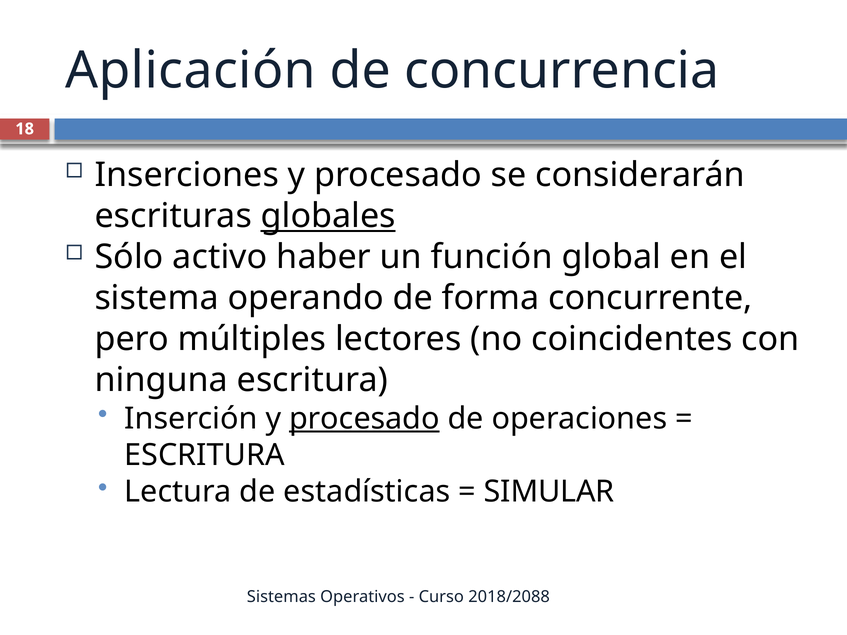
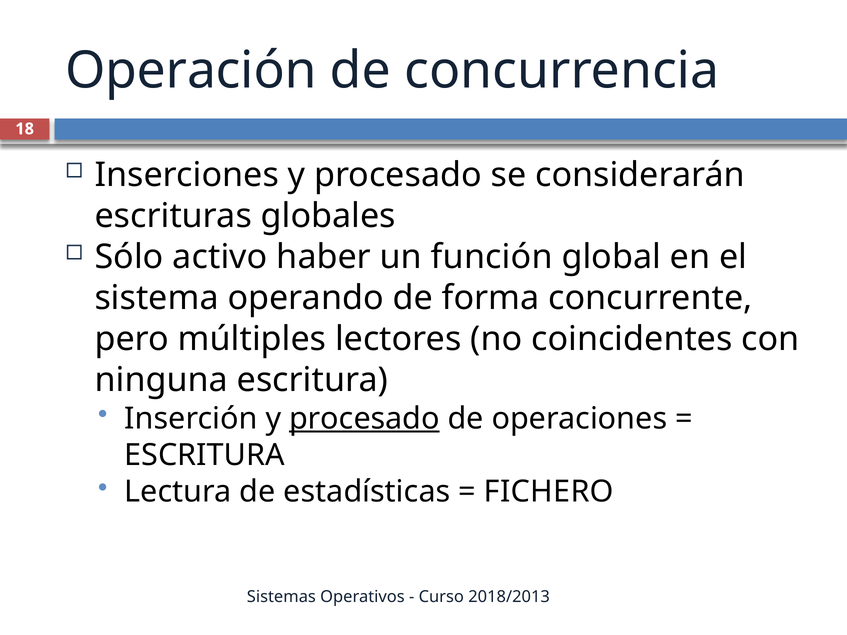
Aplicación: Aplicación -> Operación (191, 71)
globales underline: present -> none (328, 216)
SIMULAR: SIMULAR -> FICHERO (549, 492)
2018/2088: 2018/2088 -> 2018/2013 (509, 597)
